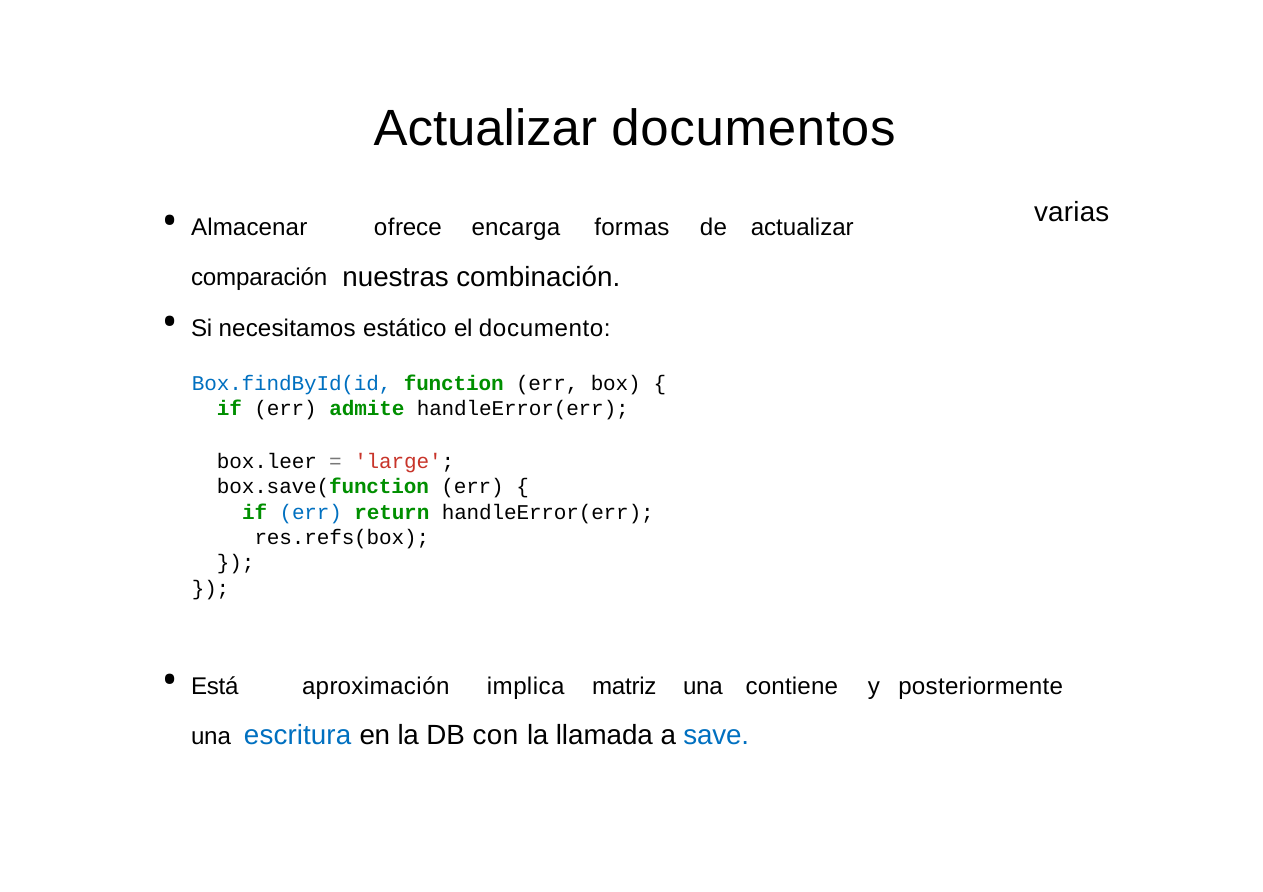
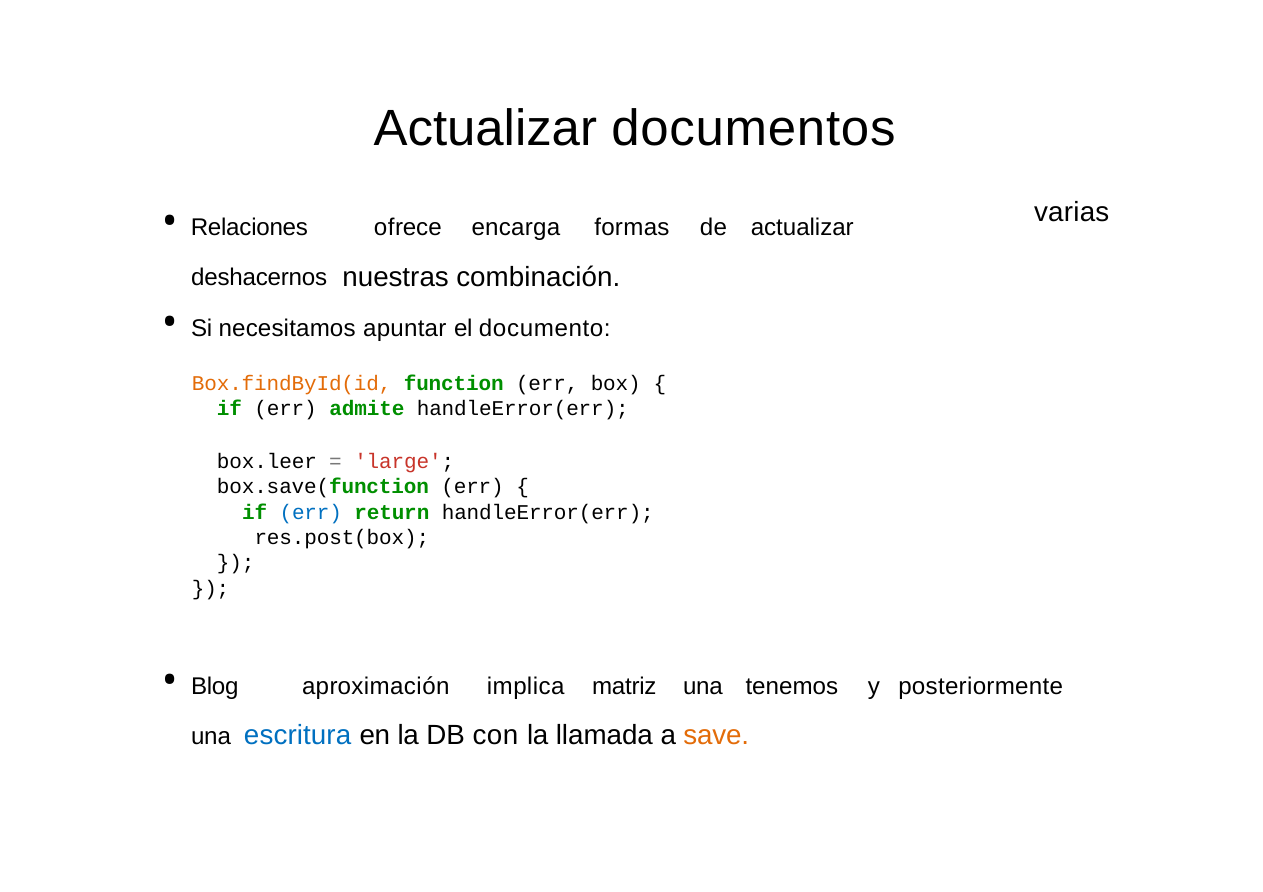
Almacenar: Almacenar -> Relaciones (249, 228)
comparación: comparación -> deshacernos (259, 278)
estático: estático -> apuntar (405, 329)
Box.findById(id colour: blue -> orange (292, 383)
res.refs(box: res.refs(box -> res.post(box (342, 538)
Está: Está -> Blog (215, 687)
contiene: contiene -> tenemos (792, 687)
save colour: blue -> orange (716, 736)
